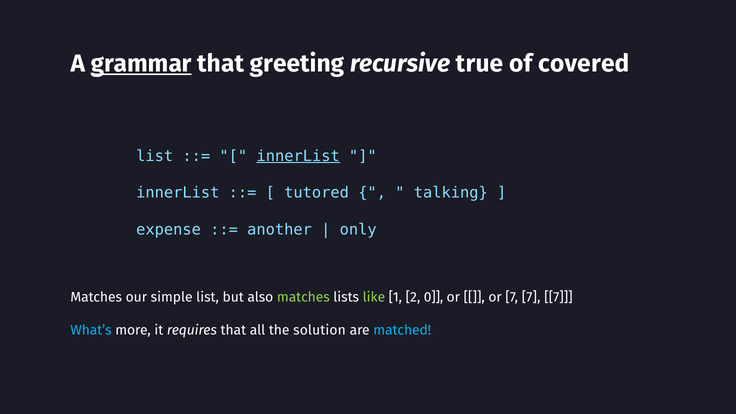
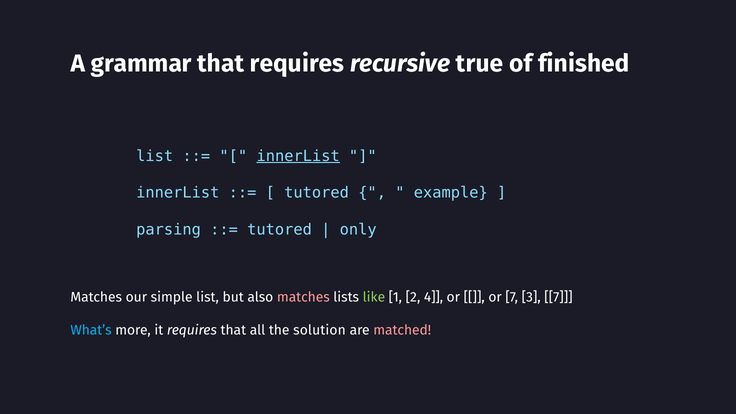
grammar underline: present -> none (141, 64)
that greeting: greeting -> requires (297, 64)
covered: covered -> finished (584, 64)
talking: talking -> example (451, 193)
expense: expense -> parsing (169, 230)
another: another -> tutored (280, 230)
matches colour: light green -> pink (303, 297)
0: 0 -> 4 (434, 297)
or 7 7: 7 -> 3 (531, 297)
matched colour: light blue -> pink (402, 330)
